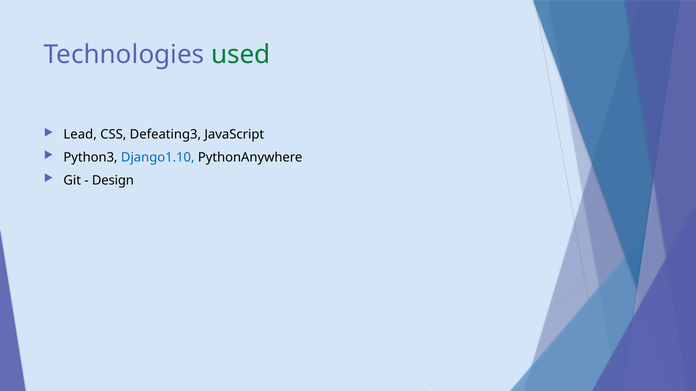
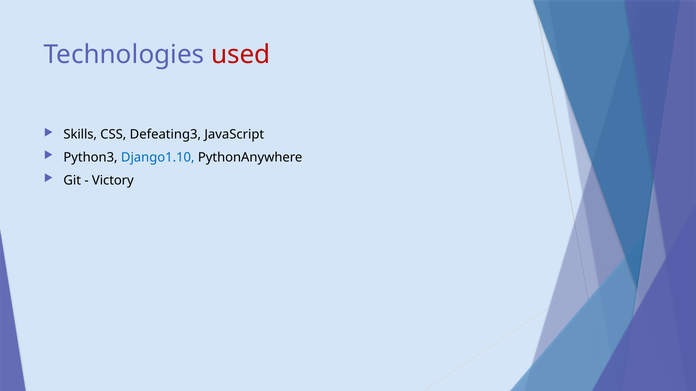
used colour: green -> red (241, 55)
Lead: Lead -> Skills (80, 135)
Design: Design -> Victory (113, 181)
